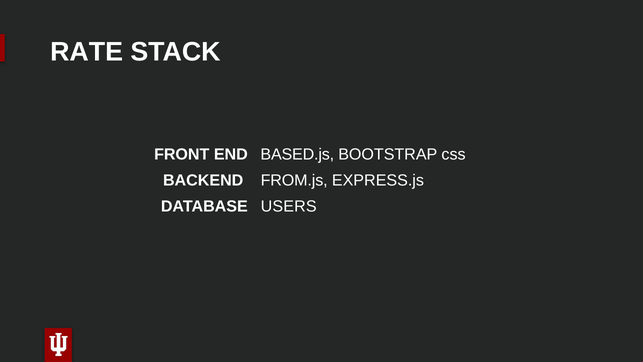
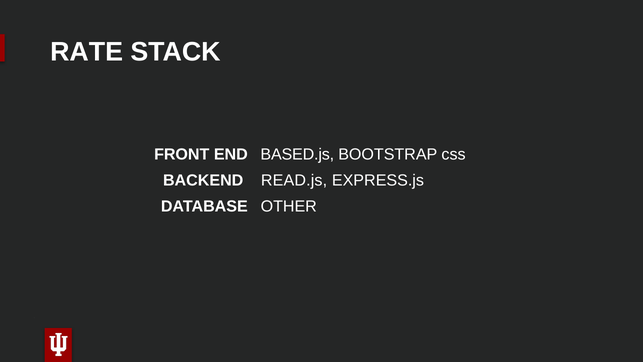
FROM.js: FROM.js -> READ.js (294, 180)
USERS: USERS -> OTHER (289, 206)
